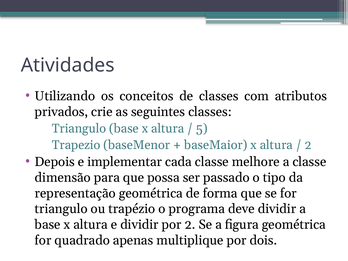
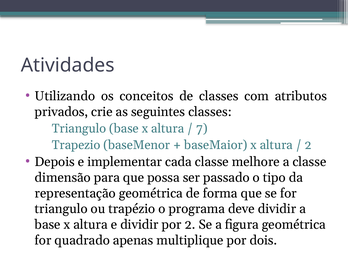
5: 5 -> 7 (202, 129)
